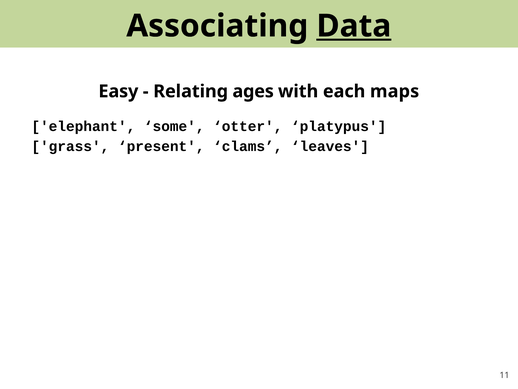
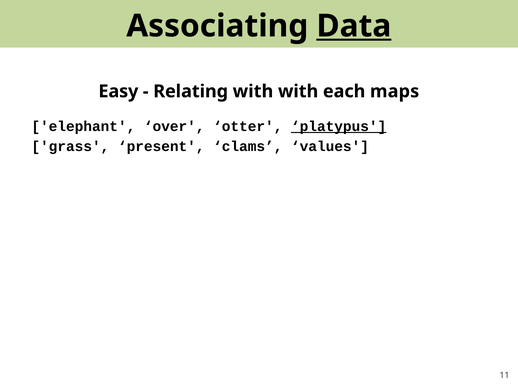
Relating ages: ages -> with (253, 91)
some: some -> over (174, 126)
platypus underline: none -> present (339, 126)
leaves: leaves -> values (330, 146)
